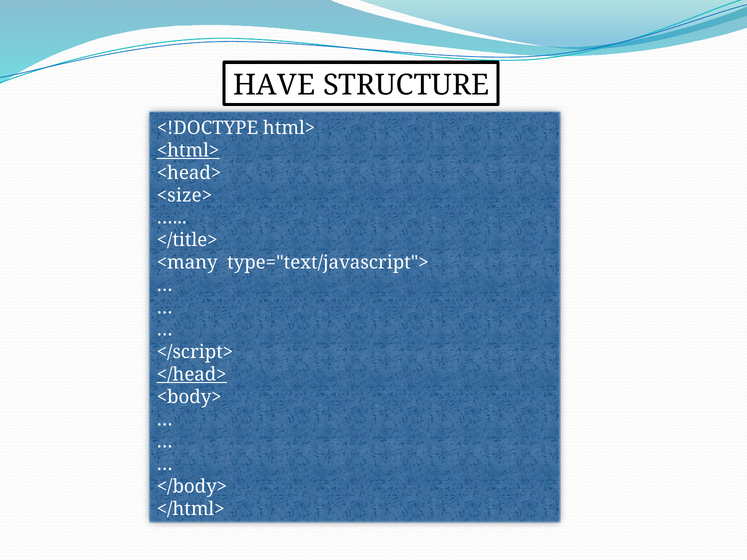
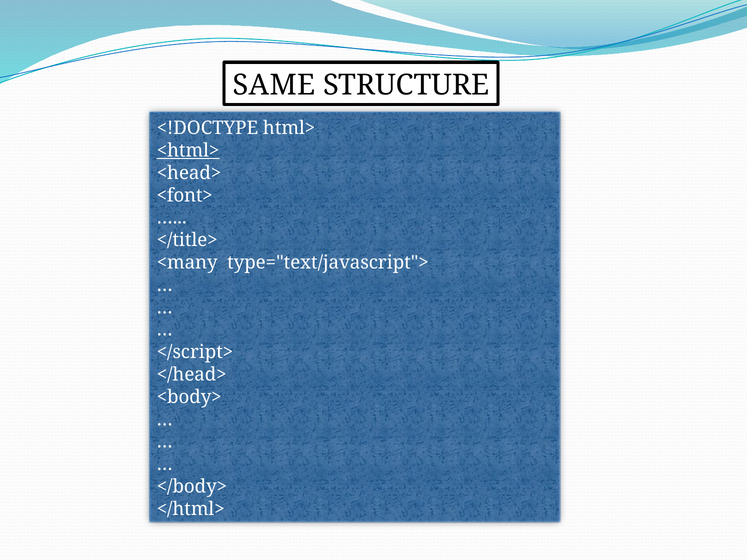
HAVE: HAVE -> SAME (274, 85)
<size>: <size> -> <font> (185, 195)
</head> underline: present -> none (192, 375)
